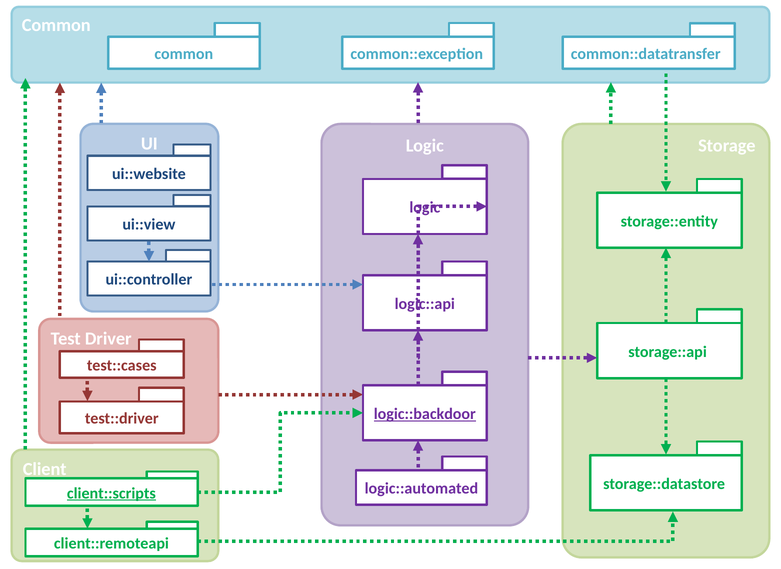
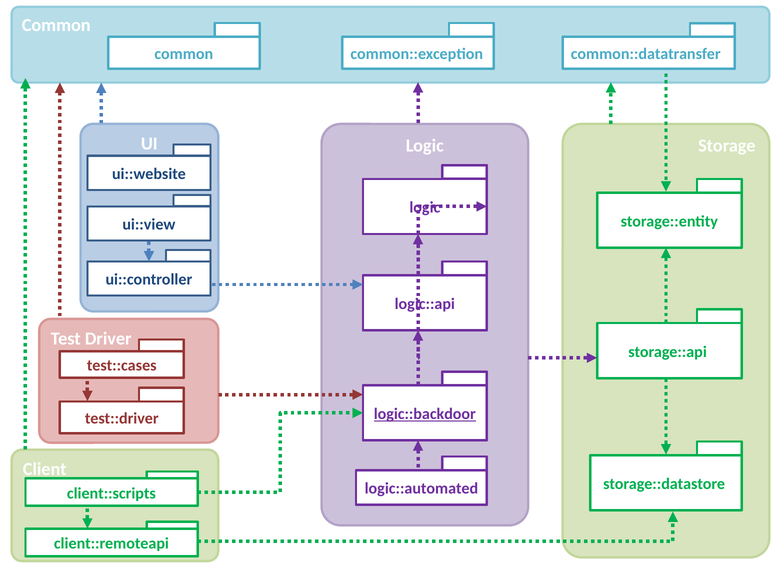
client::scripts underline: present -> none (111, 494)
